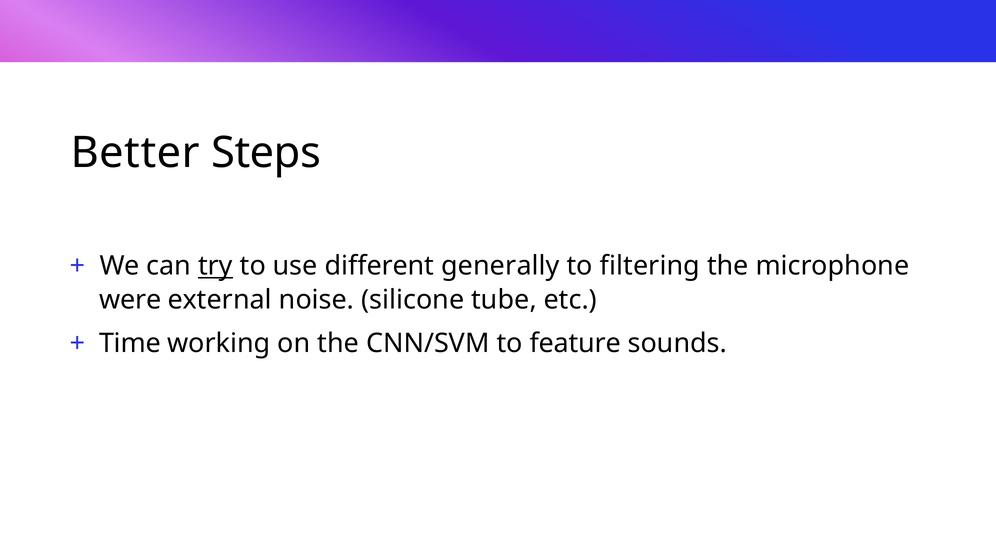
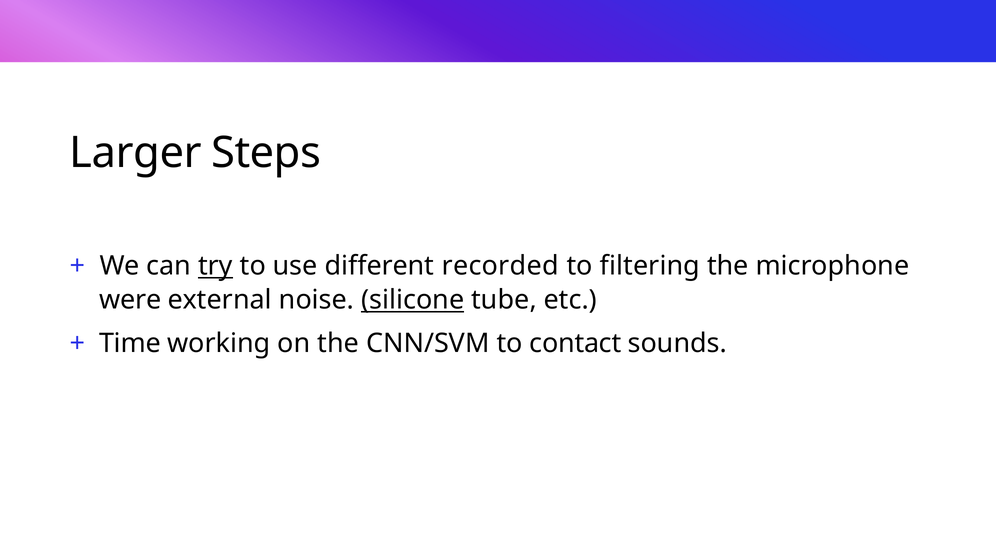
Better: Better -> Larger (136, 153)
generally: generally -> recorded (500, 266)
silicone underline: none -> present (413, 300)
feature: feature -> contact (575, 344)
